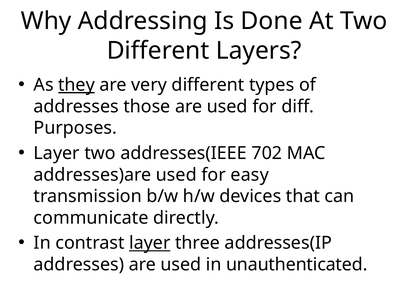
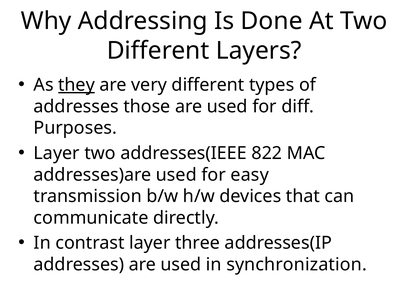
702: 702 -> 822 (267, 153)
layer underline: present -> none (150, 242)
unauthenticated: unauthenticated -> synchronization (297, 264)
